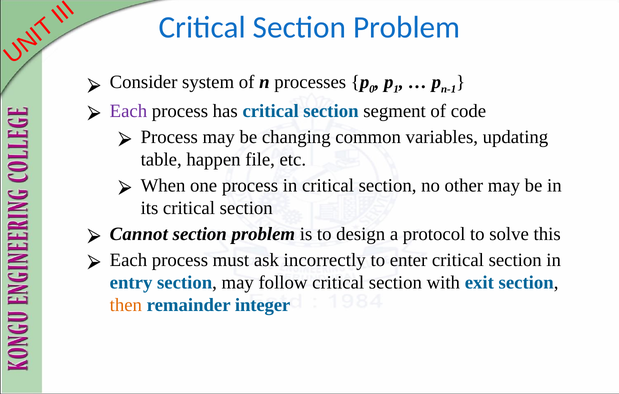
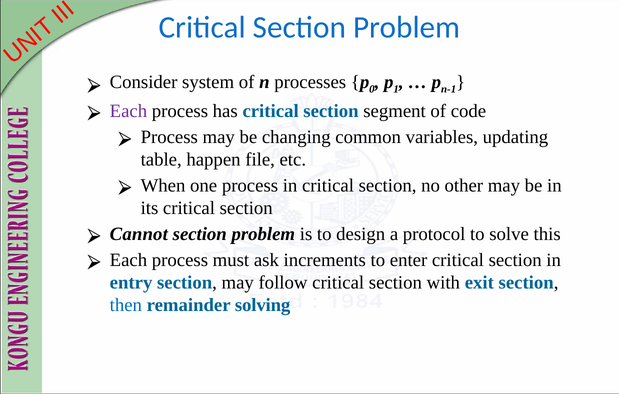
incorrectly: incorrectly -> increments (325, 260)
then colour: orange -> blue (126, 305)
integer: integer -> solving (263, 305)
